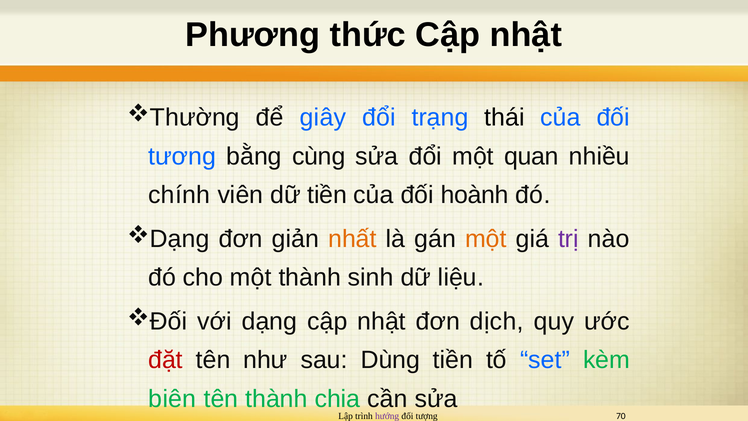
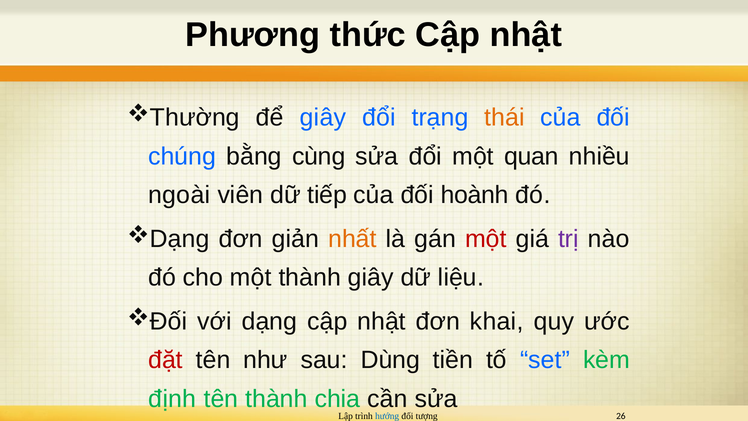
thái colour: black -> orange (505, 117)
tương: tương -> chúng (182, 156)
chính: chính -> ngoài (179, 195)
dữ tiền: tiền -> tiếp (327, 195)
một colour: orange -> red (486, 239)
thành sinh: sinh -> giây (371, 278)
dịch: dịch -> khai (497, 321)
biên: biên -> định (172, 399)
hướng colour: purple -> blue (387, 416)
70: 70 -> 26 (621, 416)
